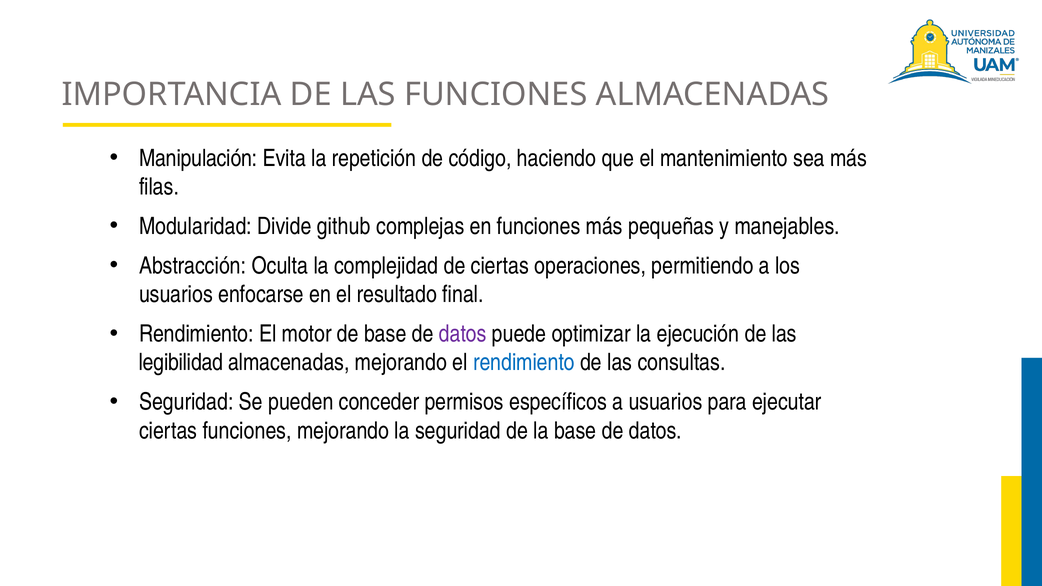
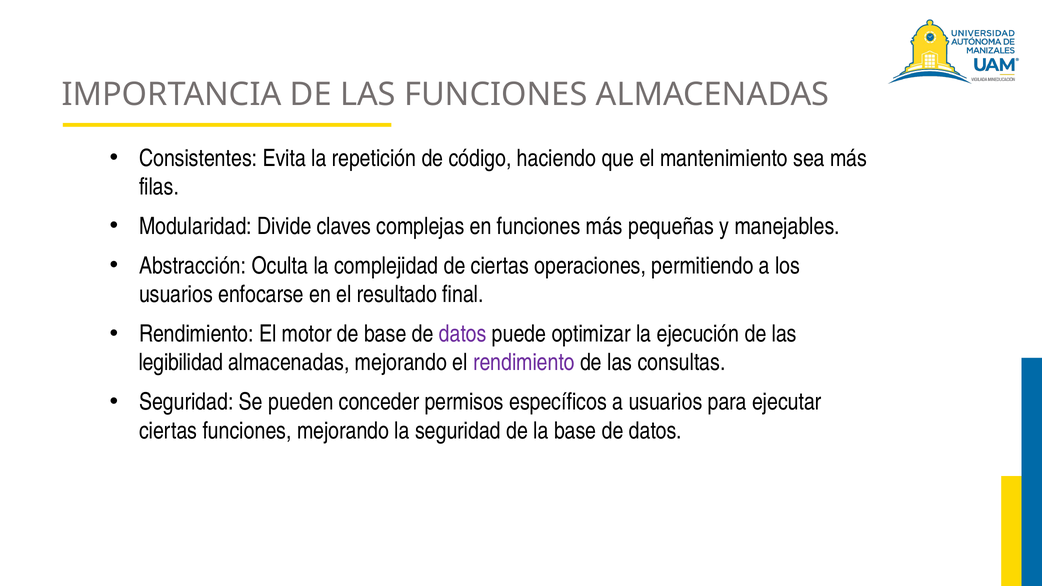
Manipulación: Manipulación -> Consistentes (198, 158)
github: github -> claves (344, 226)
rendimiento colour: blue -> purple (524, 363)
